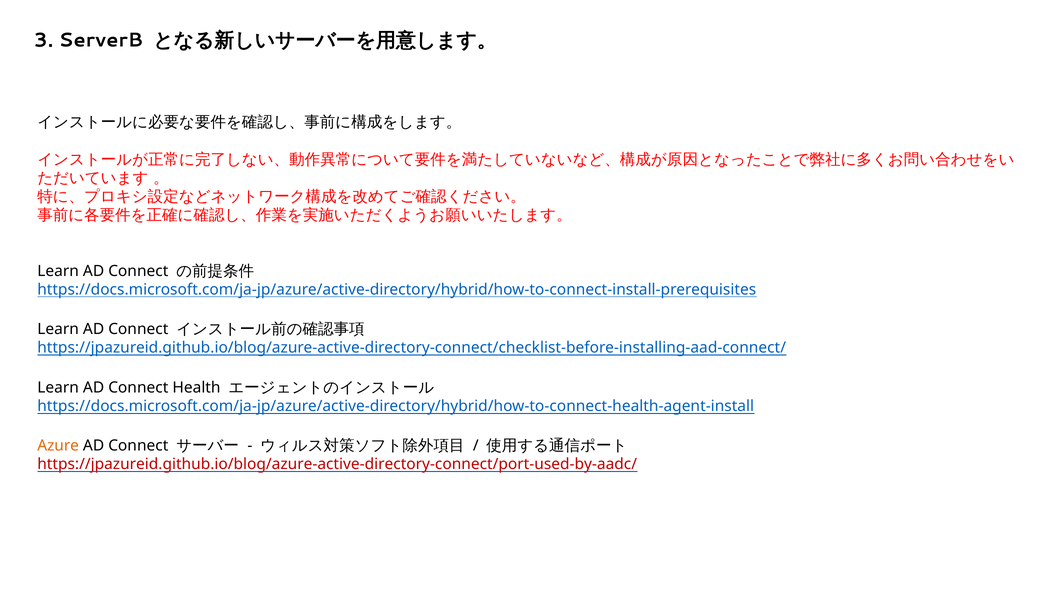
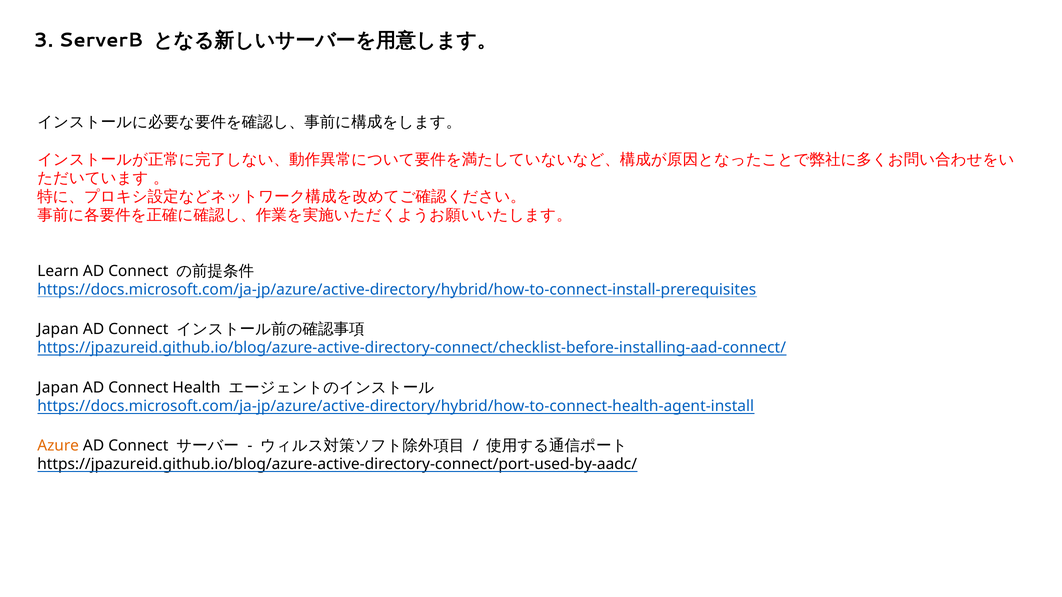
Learn: Learn -> Japan (58, 329)
Learn: Learn -> Japan (58, 388)
https://jpazureid.github.io/blog/azure-active-directory-connect/port-used-by-aadc/ colour: red -> black (337, 465)
